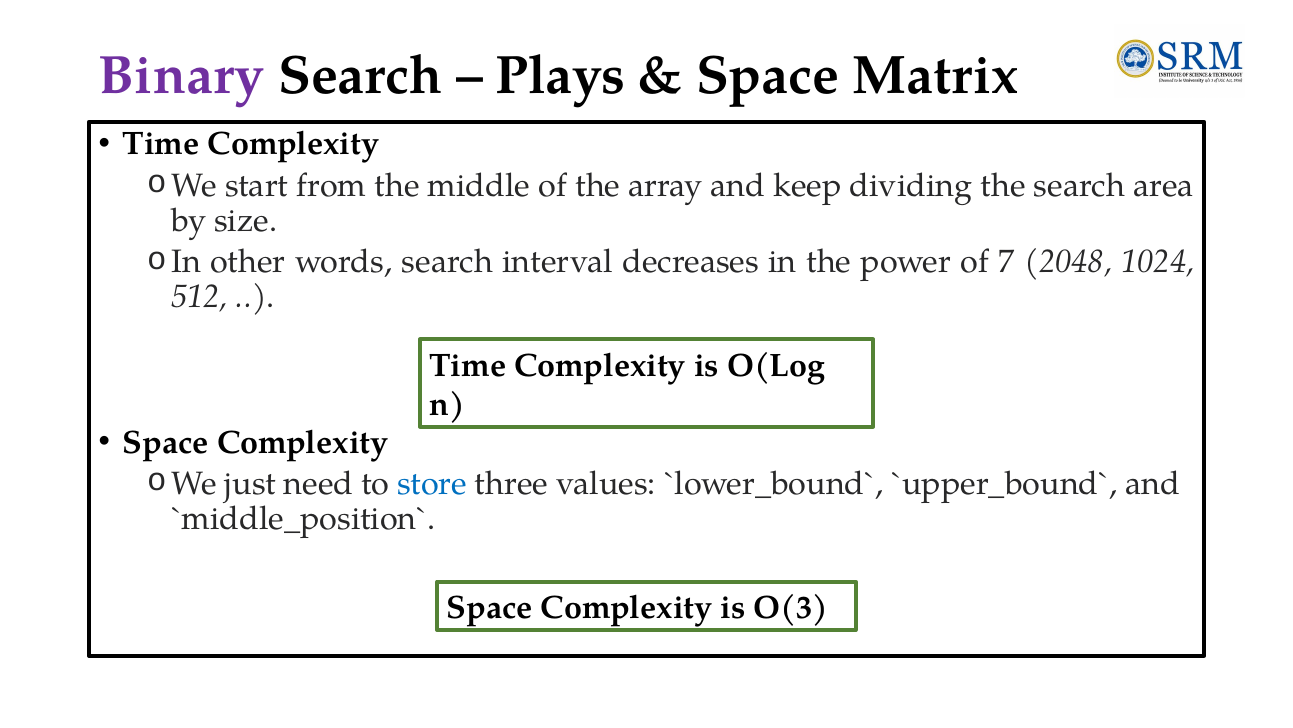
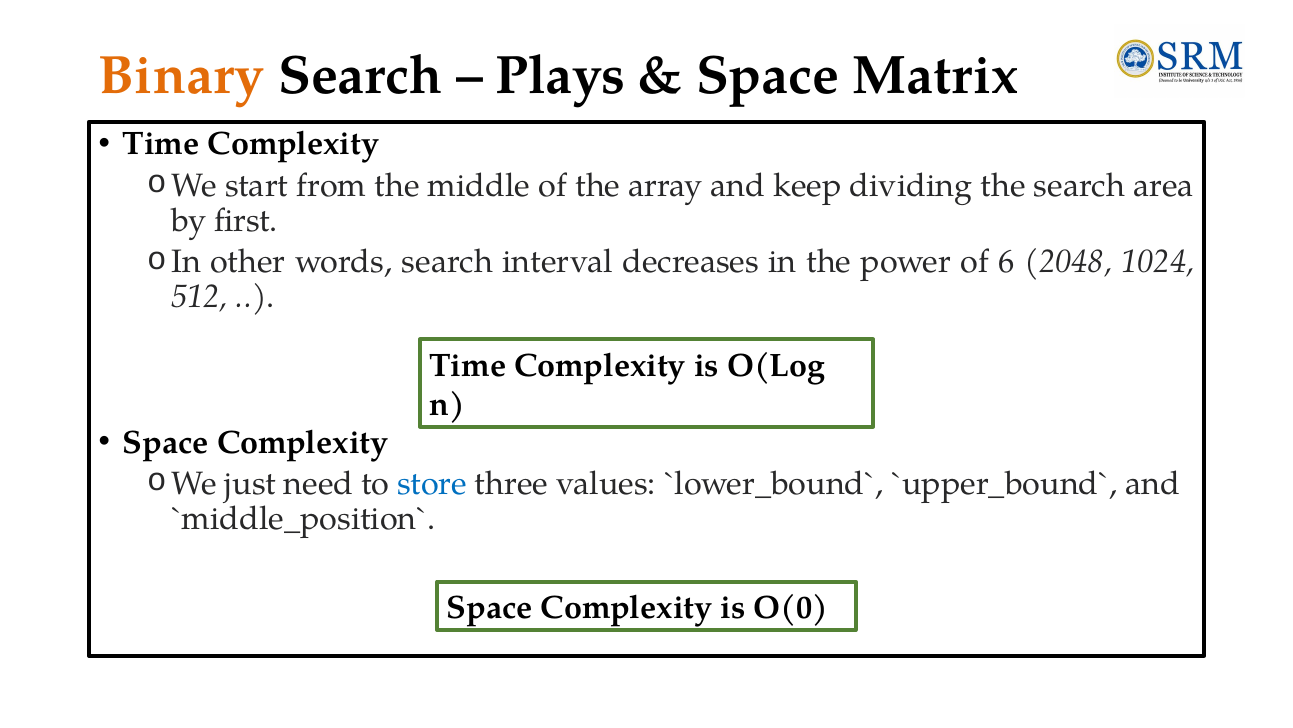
Binary colour: purple -> orange (182, 75)
size: size -> first (246, 220)
7: 7 -> 6 (1007, 262)
O(3: O(3 -> O(0 (791, 607)
